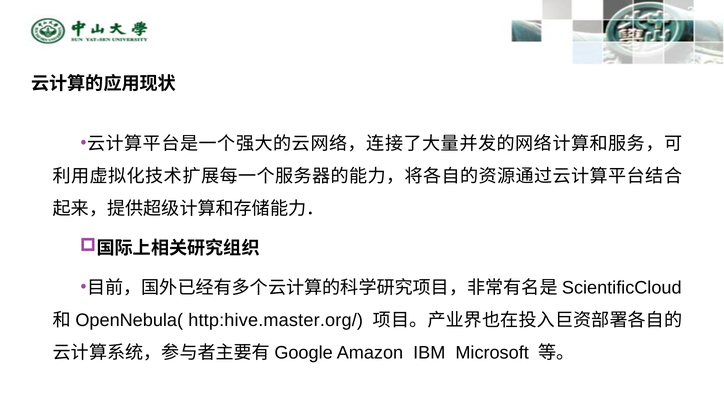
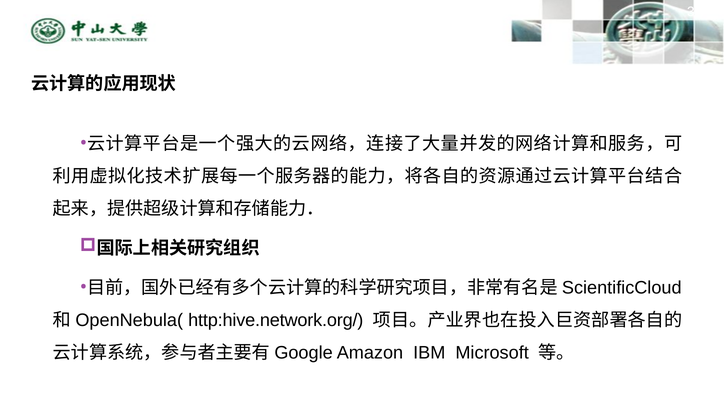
http:hive.master.org/: http:hive.master.org/ -> http:hive.network.org/ (276, 320)
